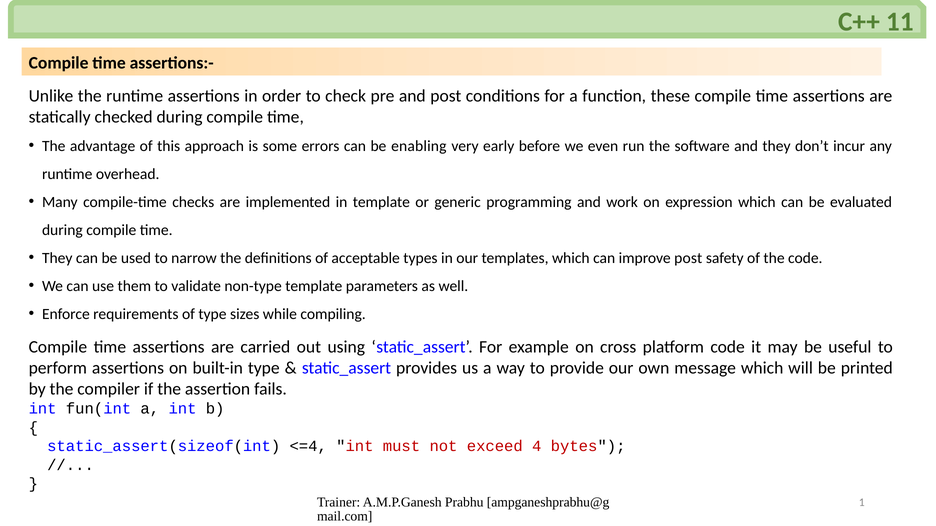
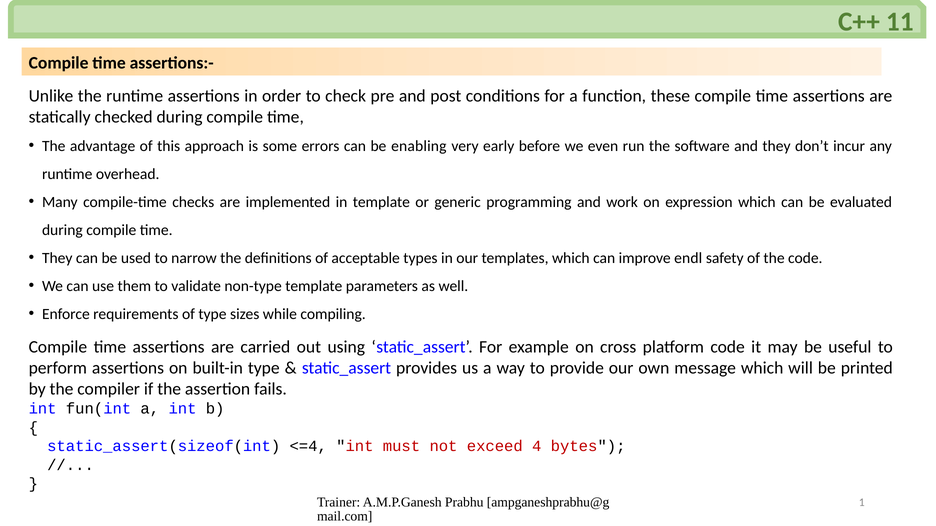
improve post: post -> endl (688, 258)
